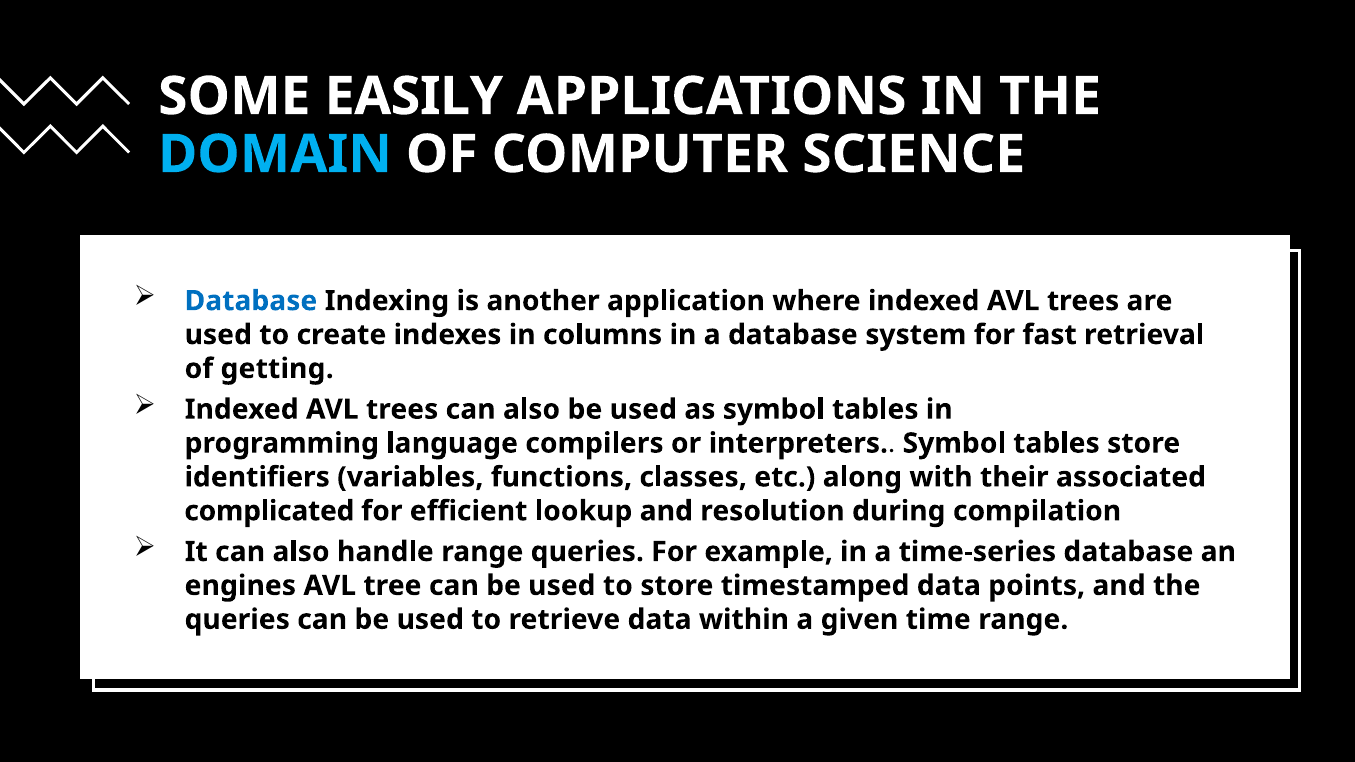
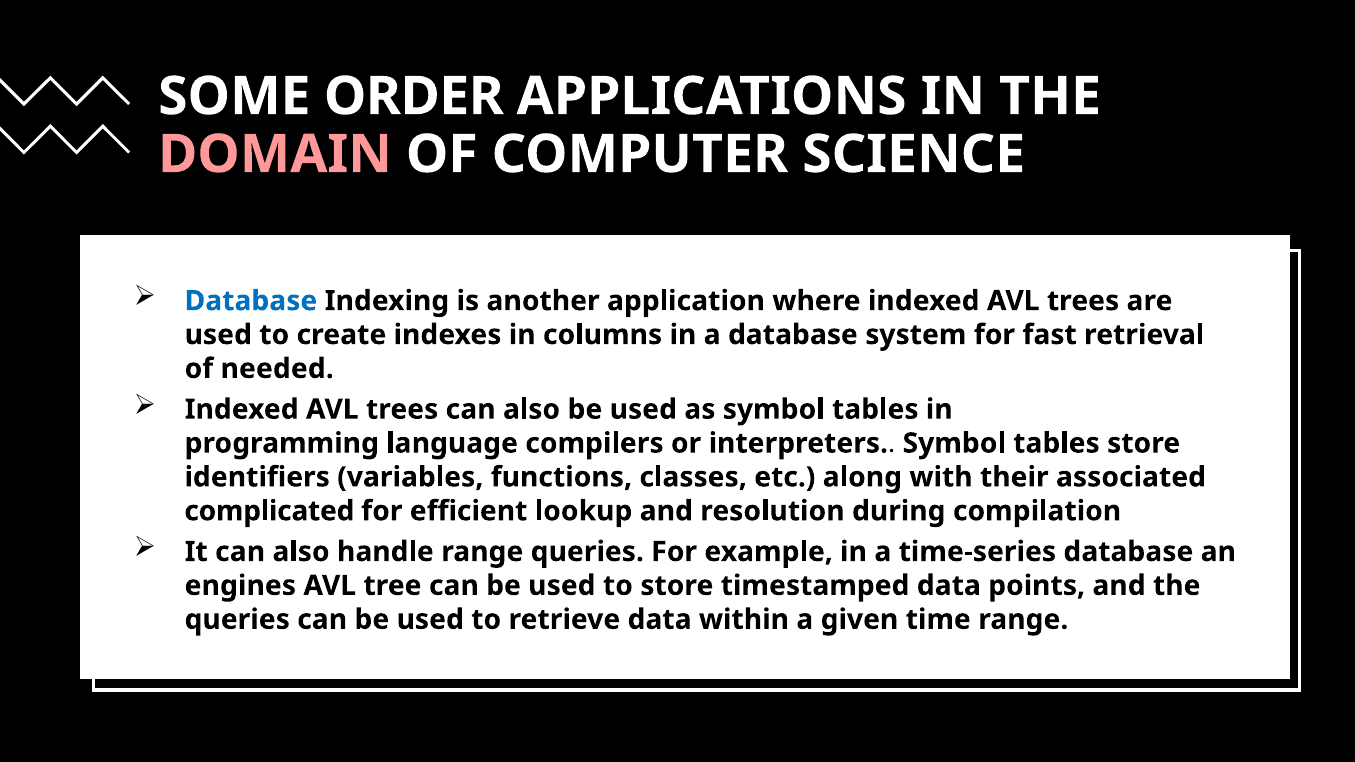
EASILY: EASILY -> ORDER (414, 97)
DOMAIN colour: light blue -> pink (275, 154)
getting: getting -> needed (277, 369)
